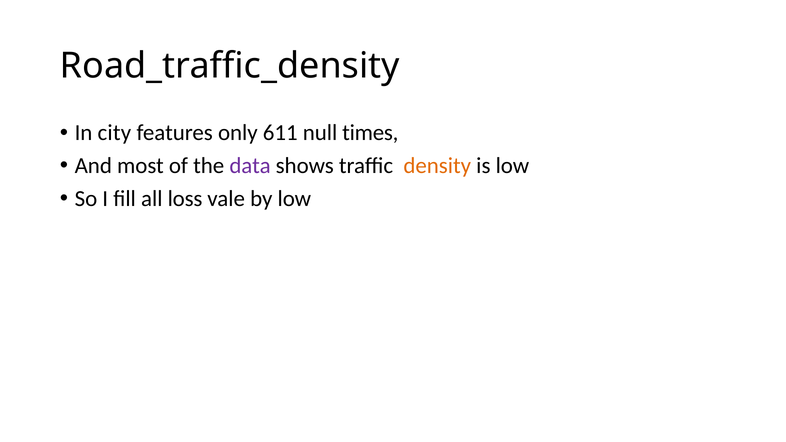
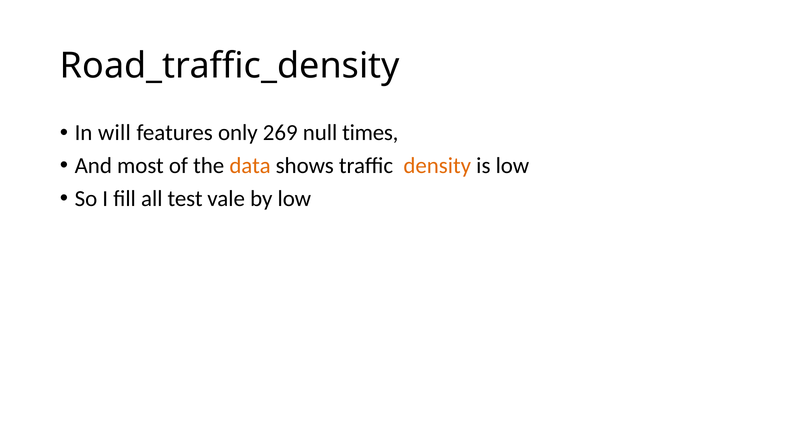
city: city -> will (114, 133)
611: 611 -> 269 (280, 133)
data colour: purple -> orange (250, 166)
loss: loss -> test (185, 199)
